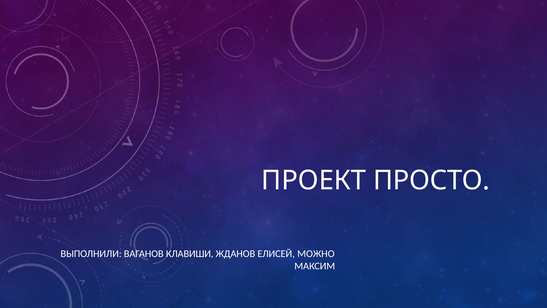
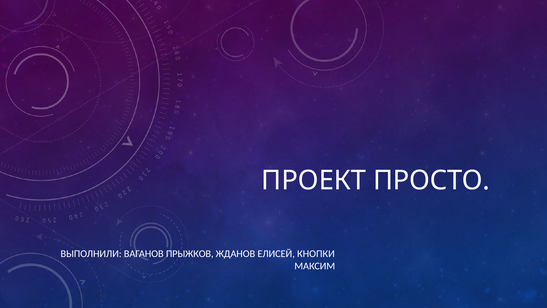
КЛАВИШИ: КЛАВИШИ -> ПРЫЖКОВ (190, 254)
МОЖНО: МОЖНО -> КНОПКИ (316, 254)
